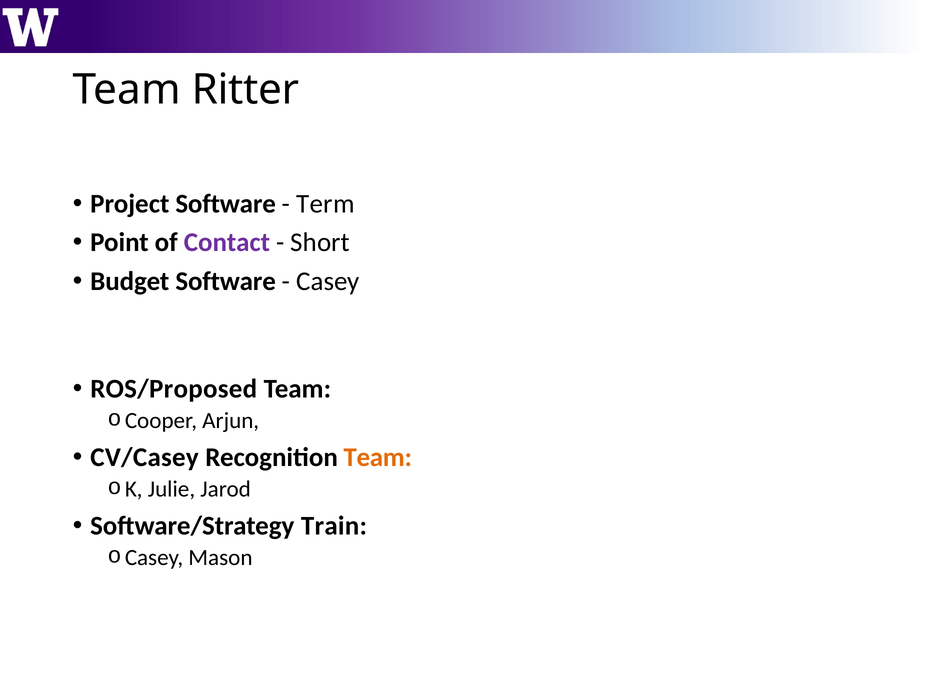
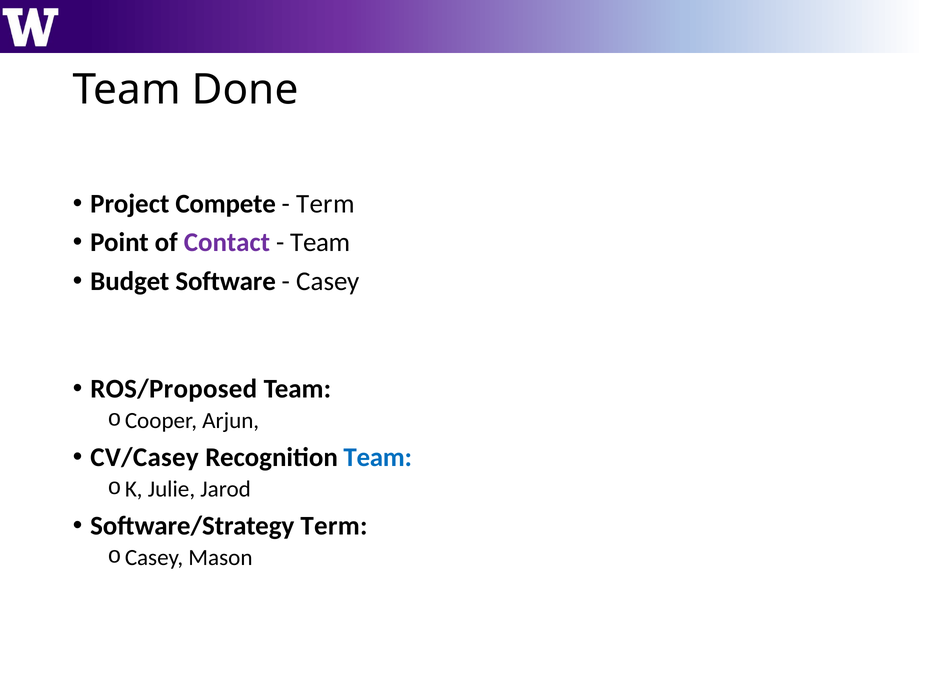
Ritter: Ritter -> Done (245, 90)
Project Software: Software -> Compete (226, 204)
Short: Short -> Team (320, 242)
Team colour: orange -> blue (378, 457)
Software/Strategy Train: Train -> Term (334, 526)
